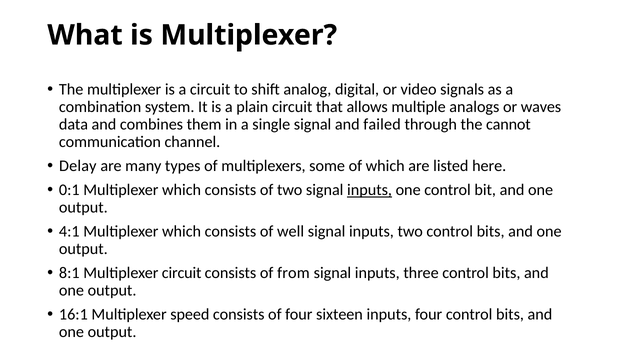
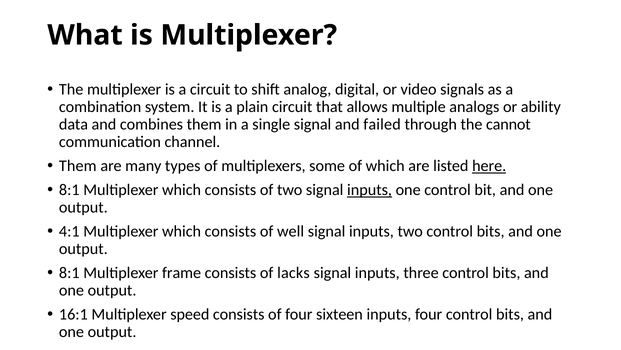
waves: waves -> ability (541, 107)
Delay: Delay -> Them (78, 166)
here underline: none -> present (489, 166)
0:1: 0:1 -> 8:1 (69, 190)
Multiplexer circuit: circuit -> frame (182, 272)
from: from -> lacks (293, 272)
